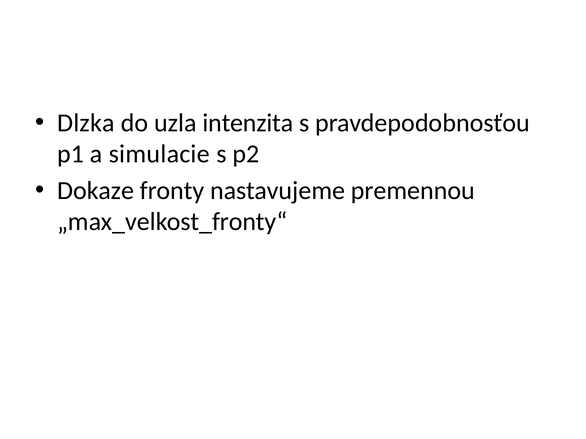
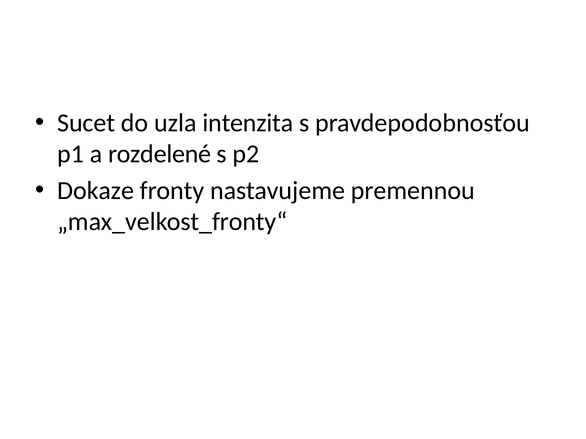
Dlzka: Dlzka -> Sucet (86, 123)
simulacie: simulacie -> rozdelené (160, 154)
